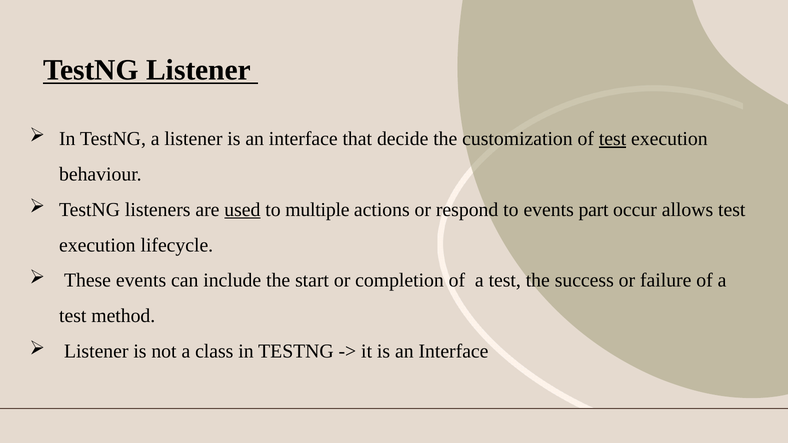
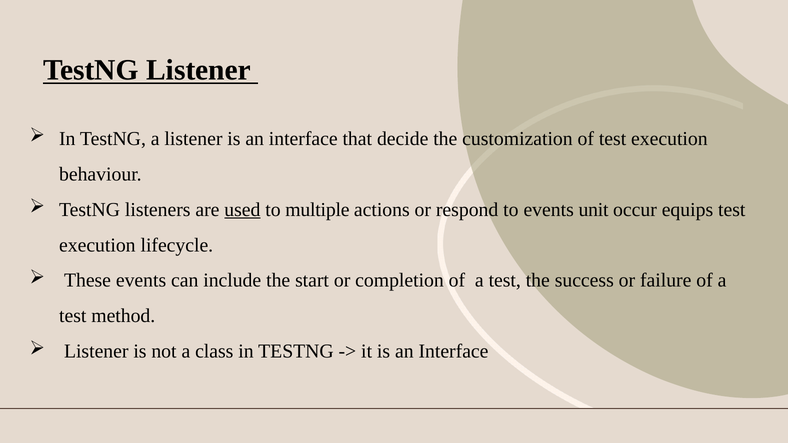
test underline: present -> none (613, 139)
part: part -> unit (594, 210)
allows: allows -> equips (687, 210)
